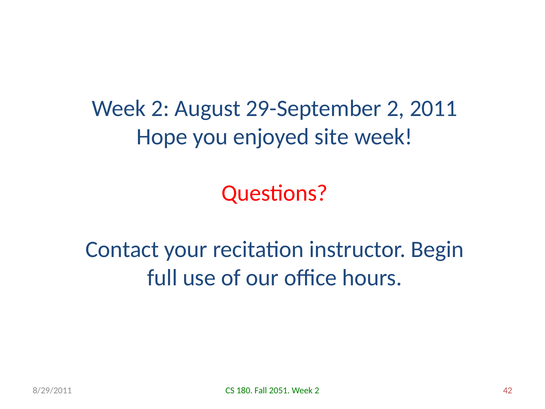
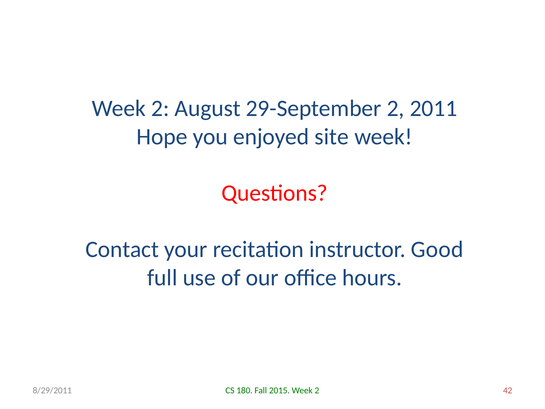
Begin: Begin -> Good (437, 249)
2051: 2051 -> 2015 (279, 390)
